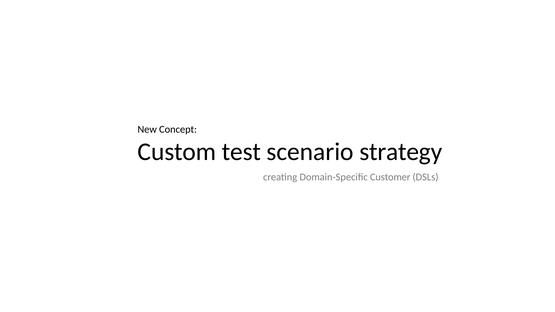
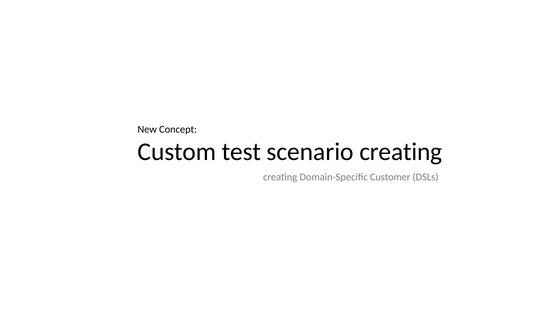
scenario strategy: strategy -> creating (401, 152)
